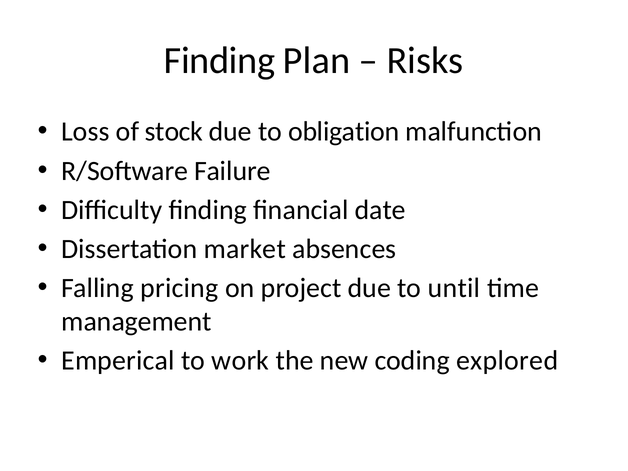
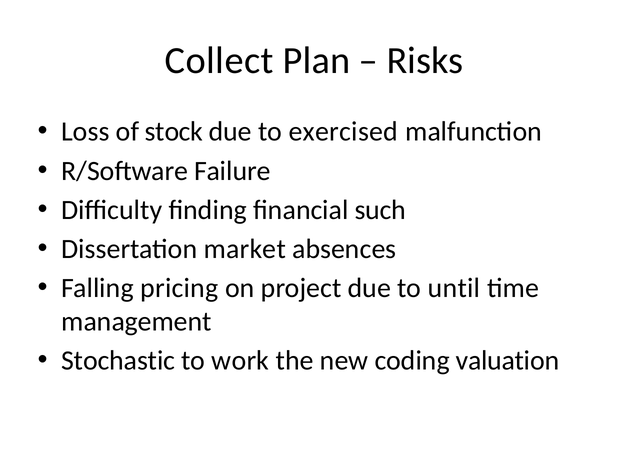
Finding: Finding -> Collect (219, 61)
obligation: obligation -> exercised (343, 132)
date: date -> such (380, 210)
Emperical: Emperical -> Stochastic (118, 361)
explored: explored -> valuation (508, 361)
